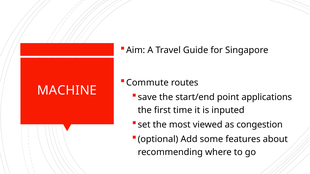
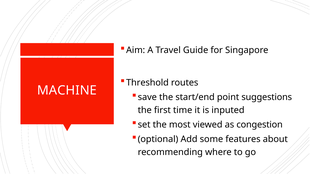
Commute: Commute -> Threshold (147, 83)
applications: applications -> suggestions (267, 97)
